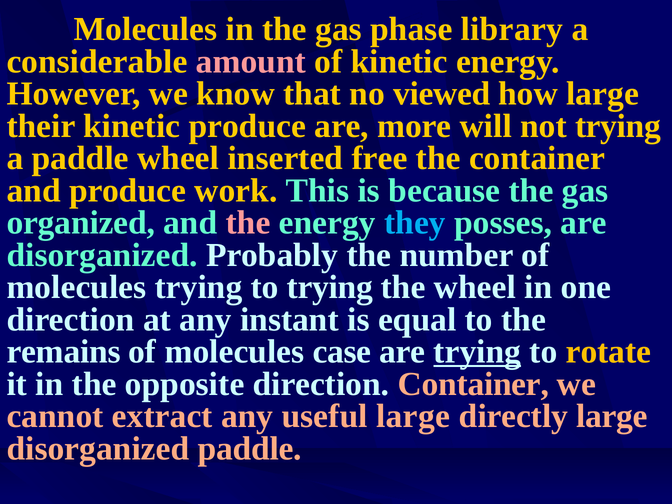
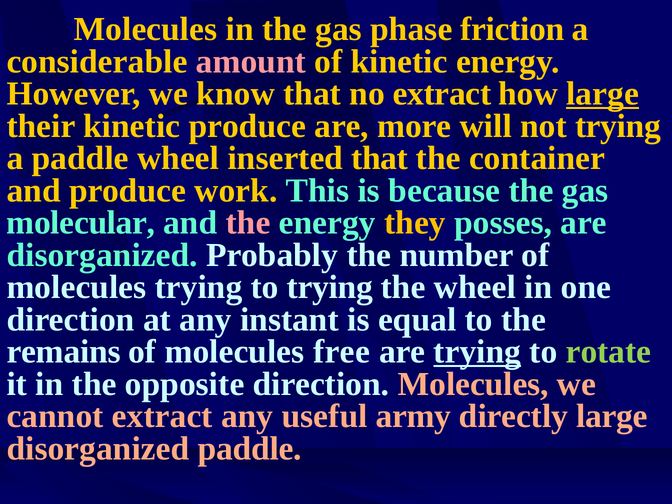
library: library -> friction (512, 29)
no viewed: viewed -> extract (442, 94)
large underline: none -> present (603, 94)
inserted free: free -> that (380, 158)
organized: organized -> molecular (81, 223)
they colour: light blue -> yellow (415, 223)
case: case -> free (342, 352)
rotate colour: yellow -> light green (609, 352)
direction Container: Container -> Molecules (473, 384)
useful large: large -> army (413, 416)
